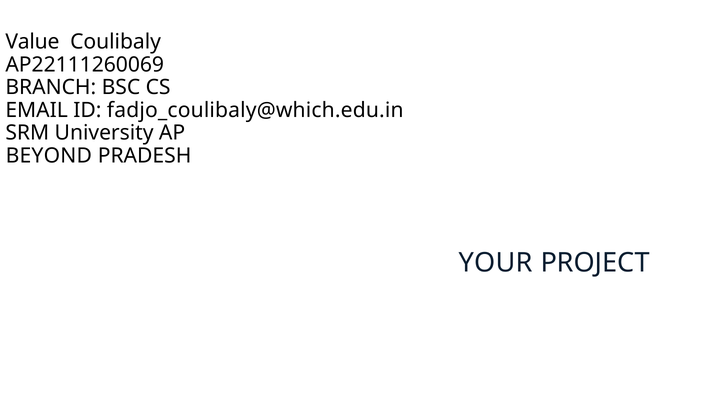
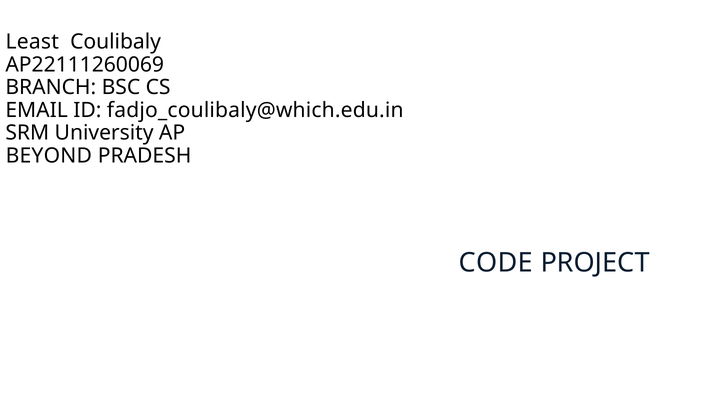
Value: Value -> Least (32, 42)
YOUR: YOUR -> CODE (496, 263)
